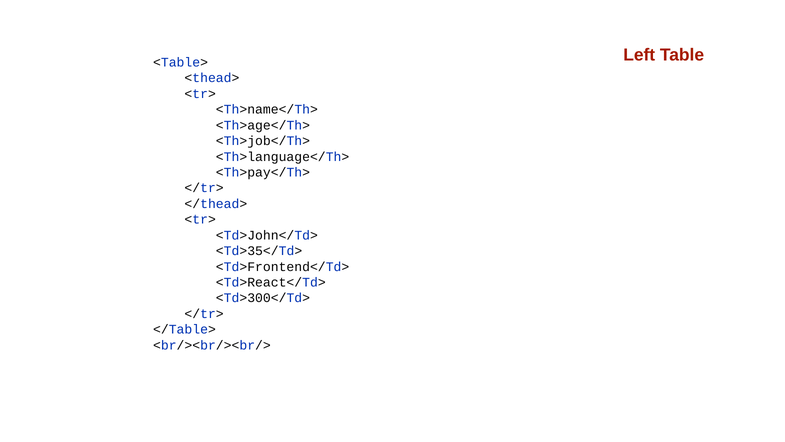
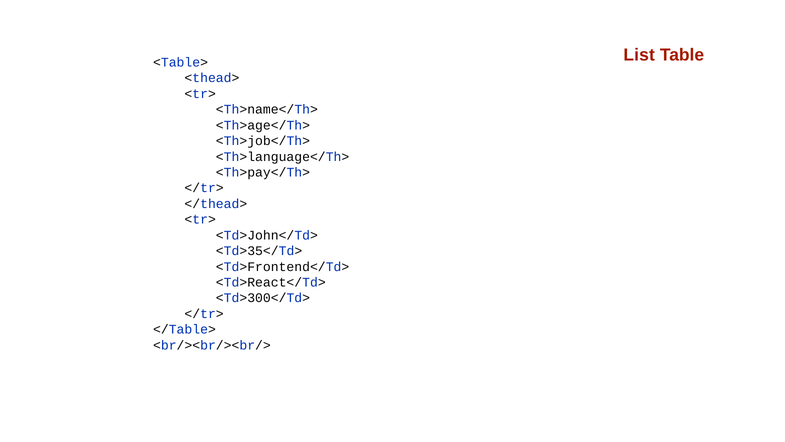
Left: Left -> List (639, 55)
